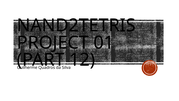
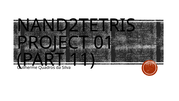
12: 12 -> 11 (82, 60)
